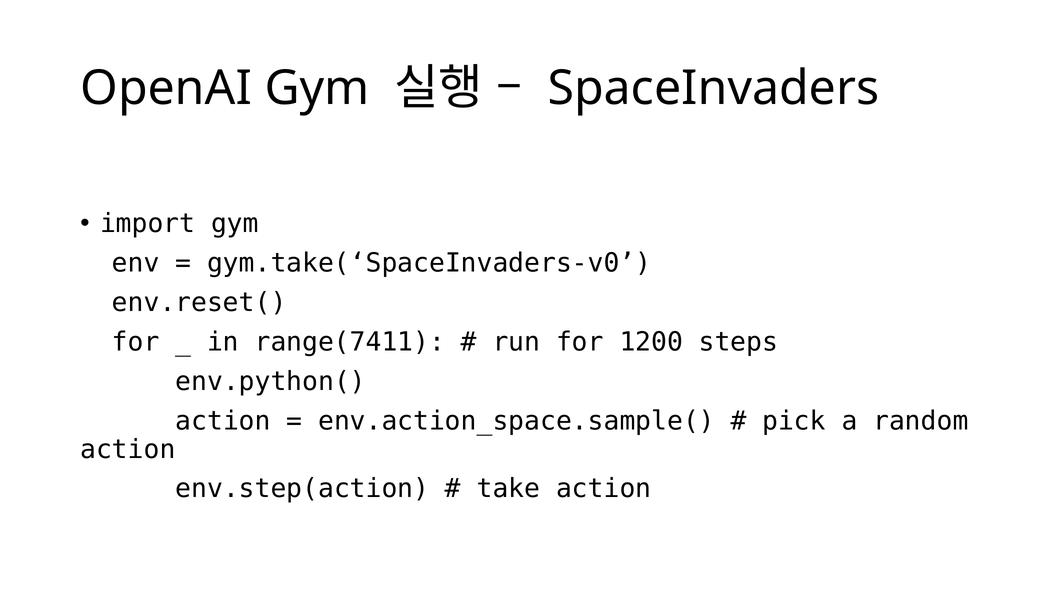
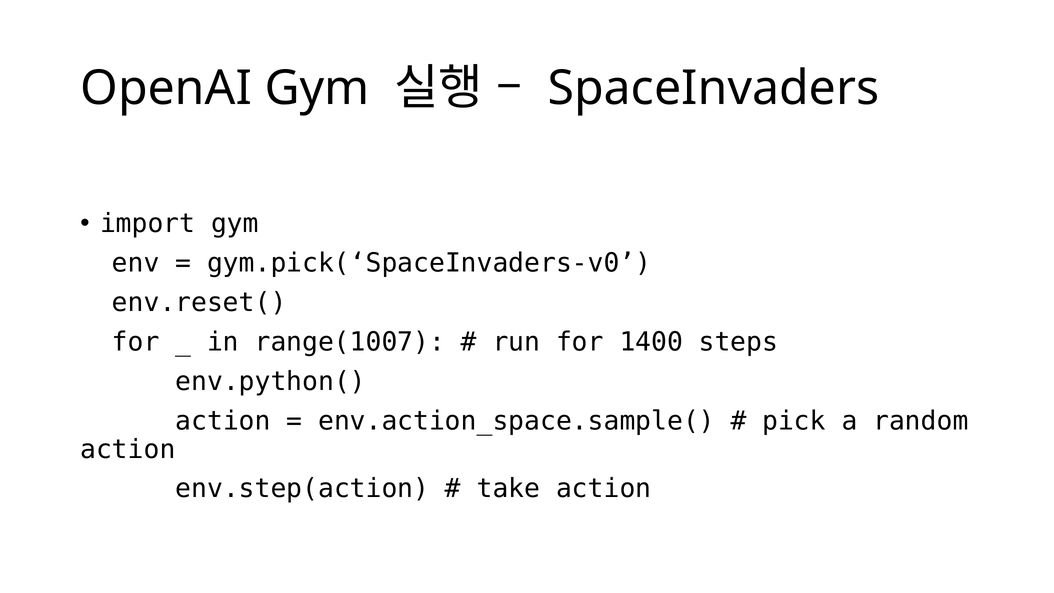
gym.take(‘SpaceInvaders-v0: gym.take(‘SpaceInvaders-v0 -> gym.pick(‘SpaceInvaders-v0 (429, 263)
range(7411: range(7411 -> range(1007 (350, 342)
1200: 1200 -> 1400 (651, 342)
